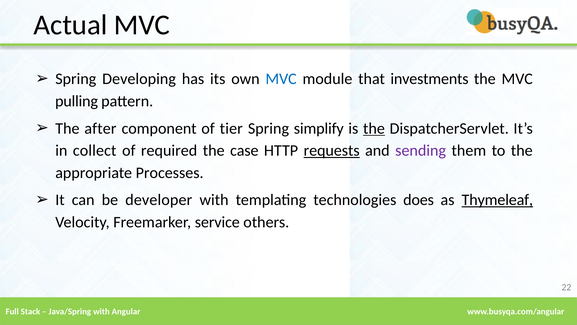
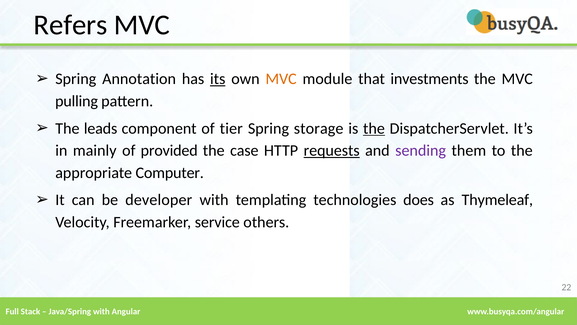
Actual: Actual -> Refers (71, 25)
Developing: Developing -> Annotation (139, 79)
its underline: none -> present (218, 79)
MVC colour: blue -> orange (281, 79)
after: after -> leads (101, 128)
simplify: simplify -> storage (319, 128)
collect: collect -> mainly (95, 150)
required: required -> provided (169, 150)
Processes: Processes -> Computer (170, 173)
Thymeleaf underline: present -> none (497, 200)
